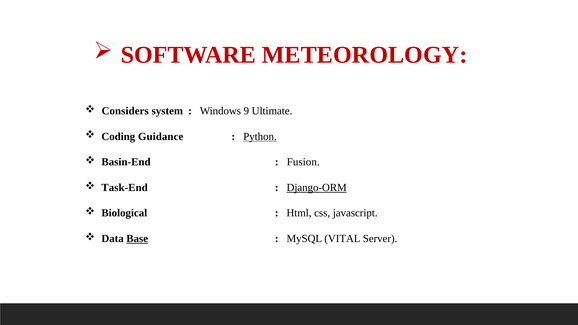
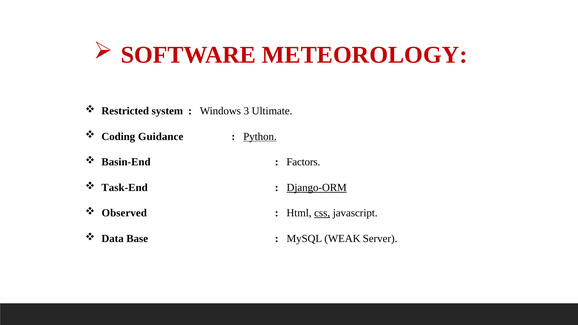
Considers: Considers -> Restricted (125, 111)
9: 9 -> 3 (246, 111)
Fusion: Fusion -> Factors (303, 162)
Biological: Biological -> Observed (124, 213)
css underline: none -> present (322, 213)
Base underline: present -> none (137, 239)
VITAL: VITAL -> WEAK (342, 239)
